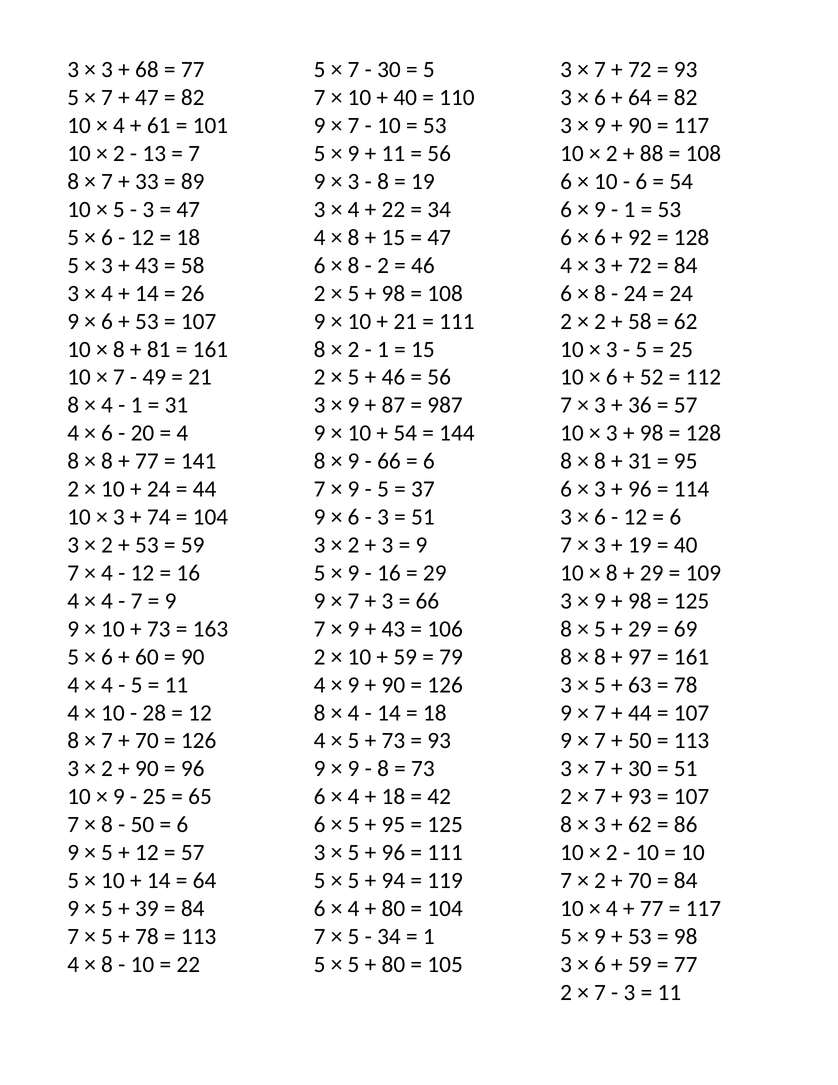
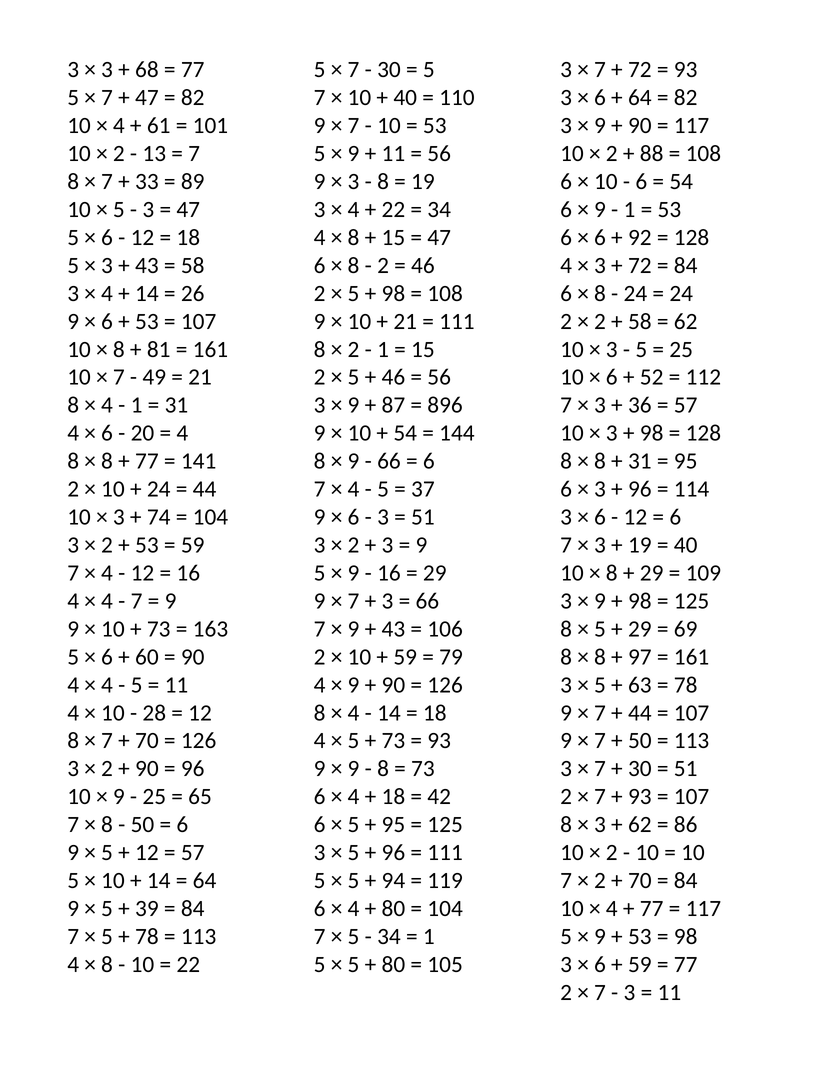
987: 987 -> 896 (445, 405)
9: 9 -> 4 (353, 489)
